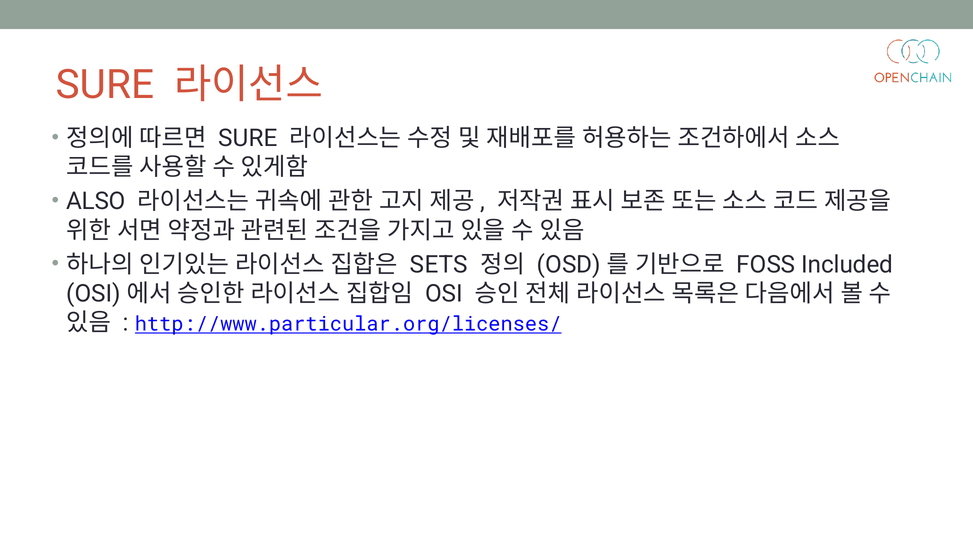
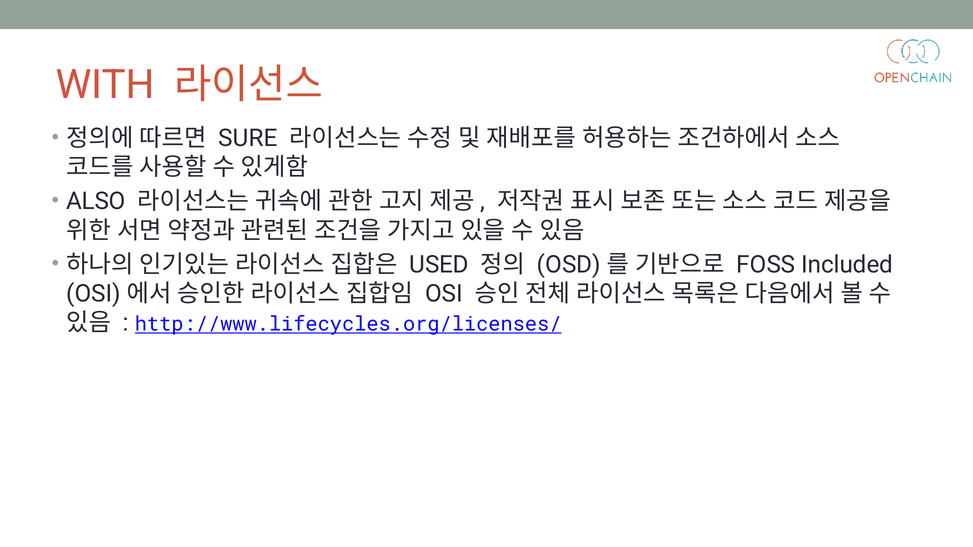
SURE: SURE -> WITH (105, 85)
SETS: SETS -> USED (439, 265)
http://www.particular.org/licenses/: http://www.particular.org/licenses/ -> http://www.lifecycles.org/licenses/ (348, 324)
